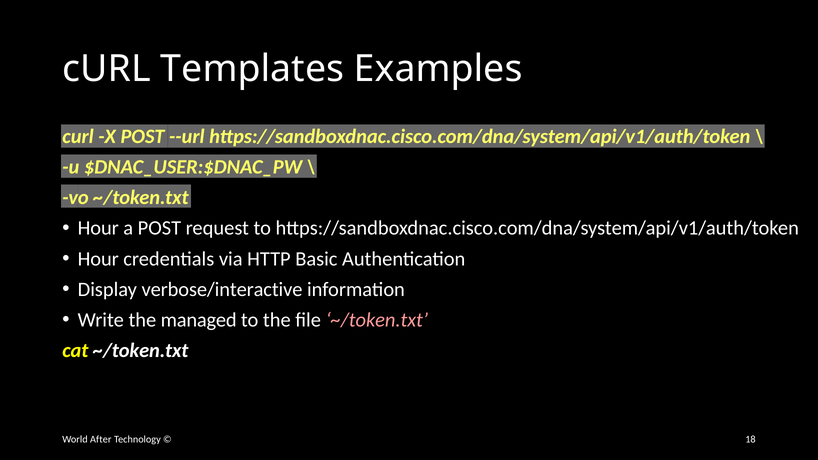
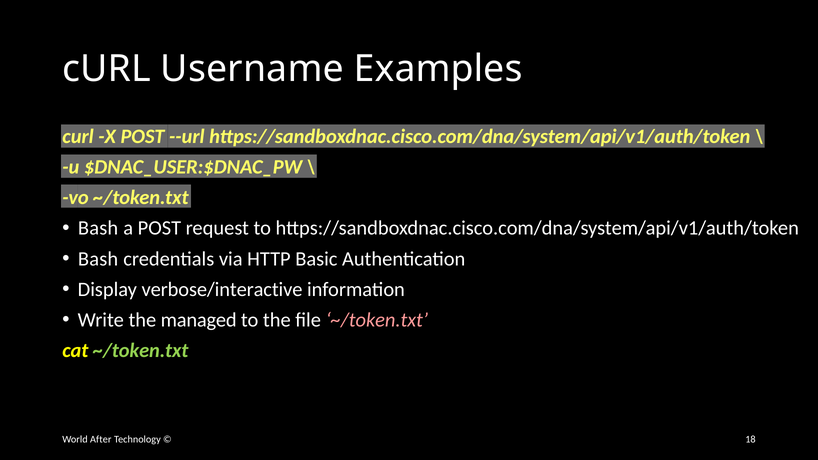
Templates: Templates -> Username (252, 69)
Hour: Hour -> Bash (98, 228)
Hour: Hour -> Bash (98, 259)
~/token.txt colour: white -> light green (141, 351)
